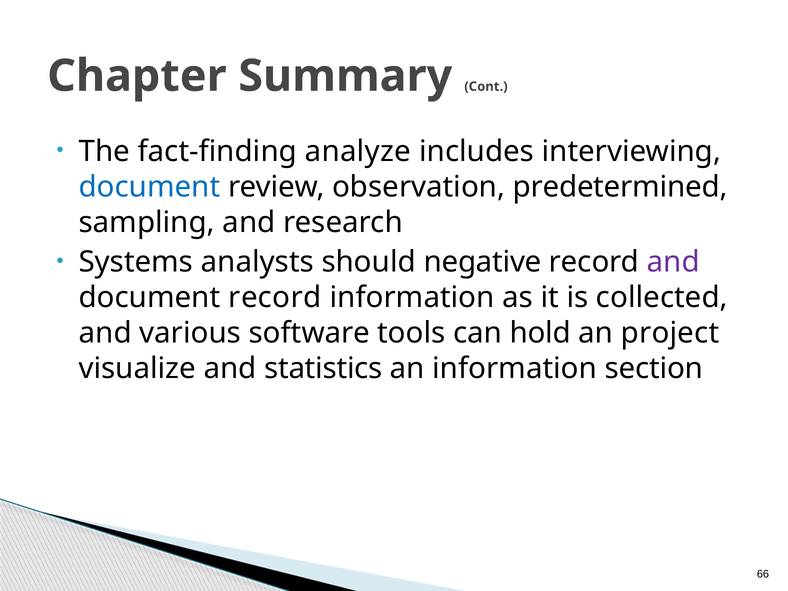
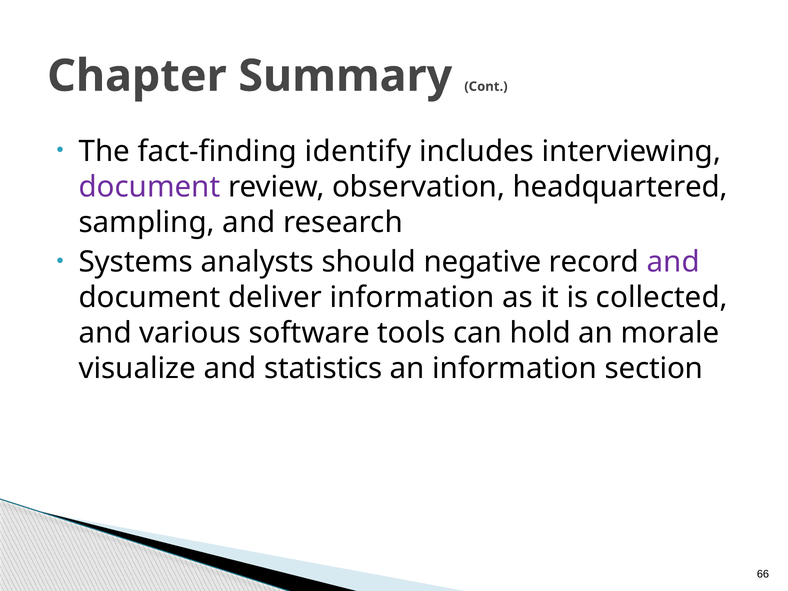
analyze: analyze -> identify (358, 151)
document colour: blue -> purple (150, 187)
predetermined: predetermined -> headquartered (620, 187)
document record: record -> deliver (275, 298)
project: project -> morale (670, 333)
